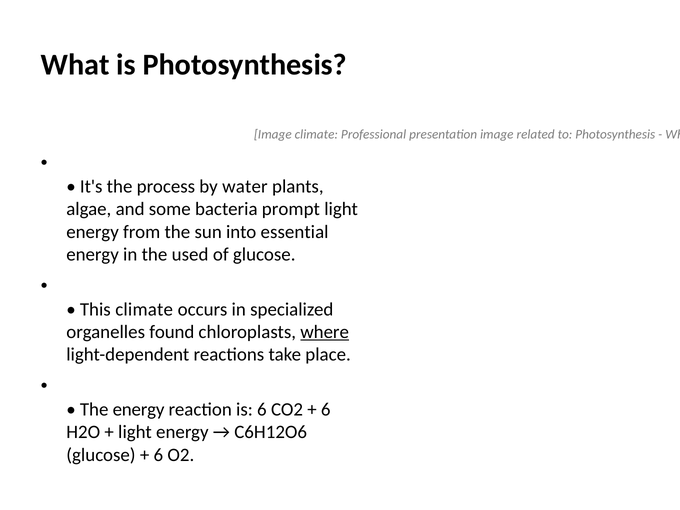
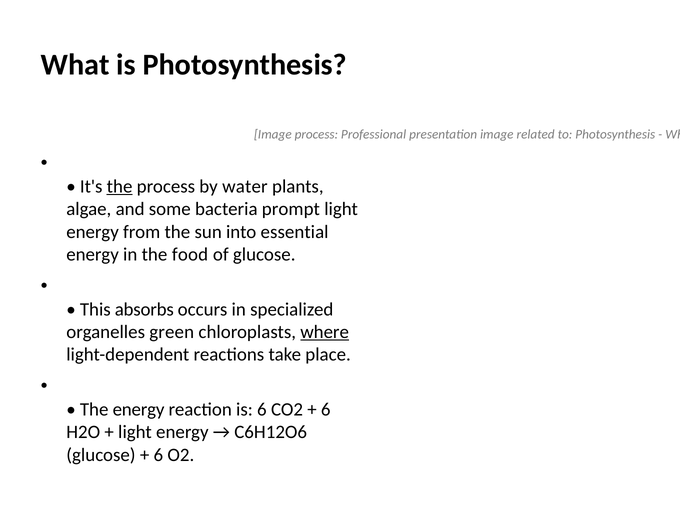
Image climate: climate -> process (316, 135)
the underline: none -> present (120, 186)
used: used -> food (190, 254)
This climate: climate -> absorbs (144, 309)
found: found -> green (172, 332)
